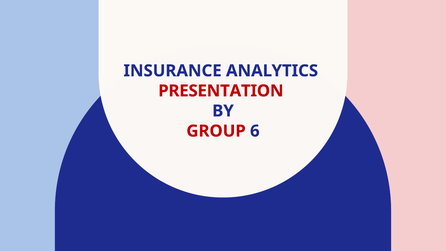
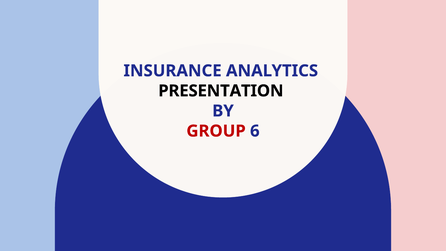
PRESENTATION colour: red -> black (221, 91)
